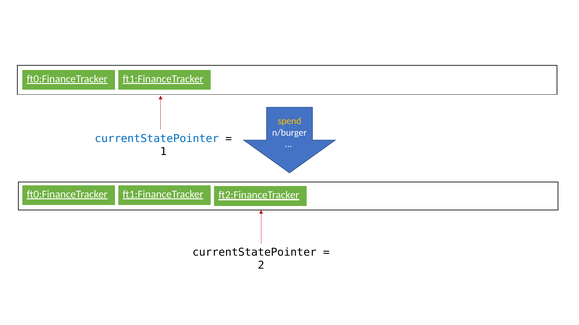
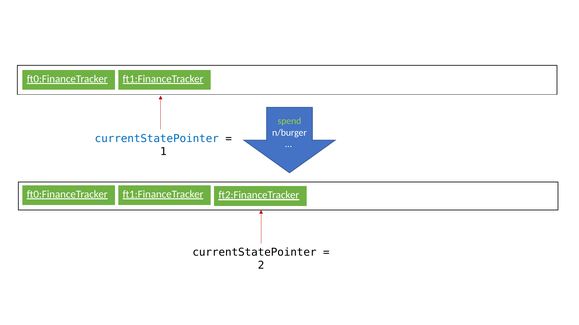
spend colour: yellow -> light green (289, 121)
